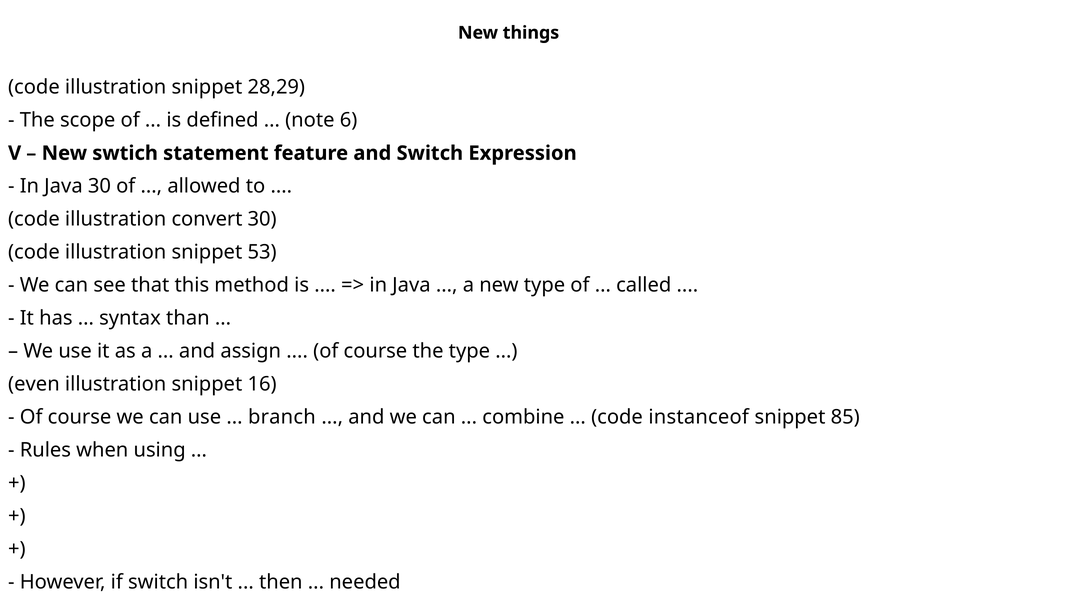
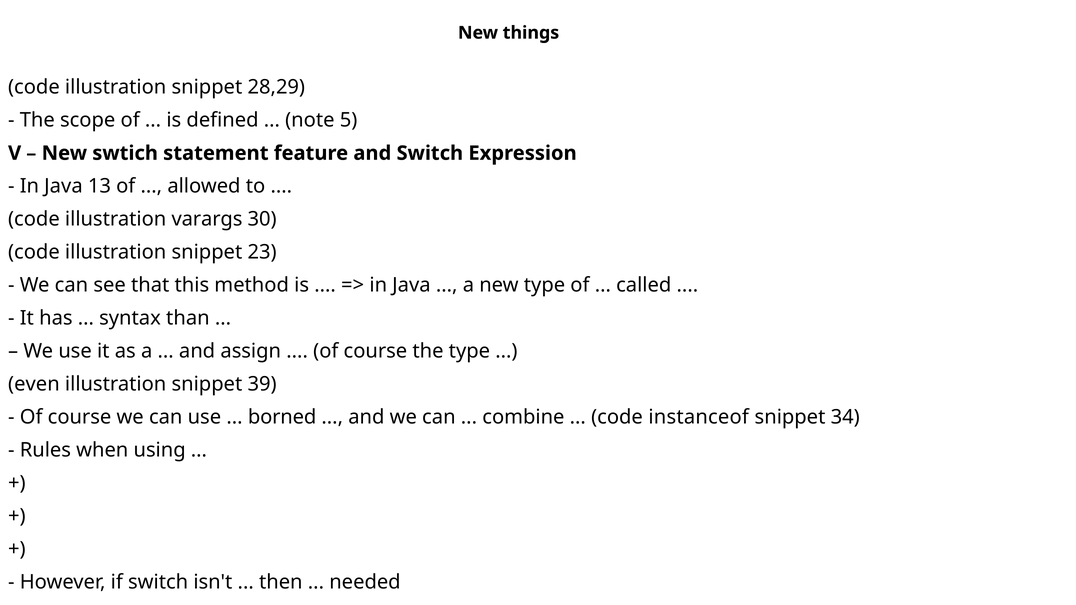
6: 6 -> 5 (349, 120)
Java 30: 30 -> 13 (99, 186)
convert: convert -> varargs (207, 219)
53: 53 -> 23 (262, 252)
16: 16 -> 39 (262, 384)
branch: branch -> borned (282, 417)
85: 85 -> 34 (845, 417)
